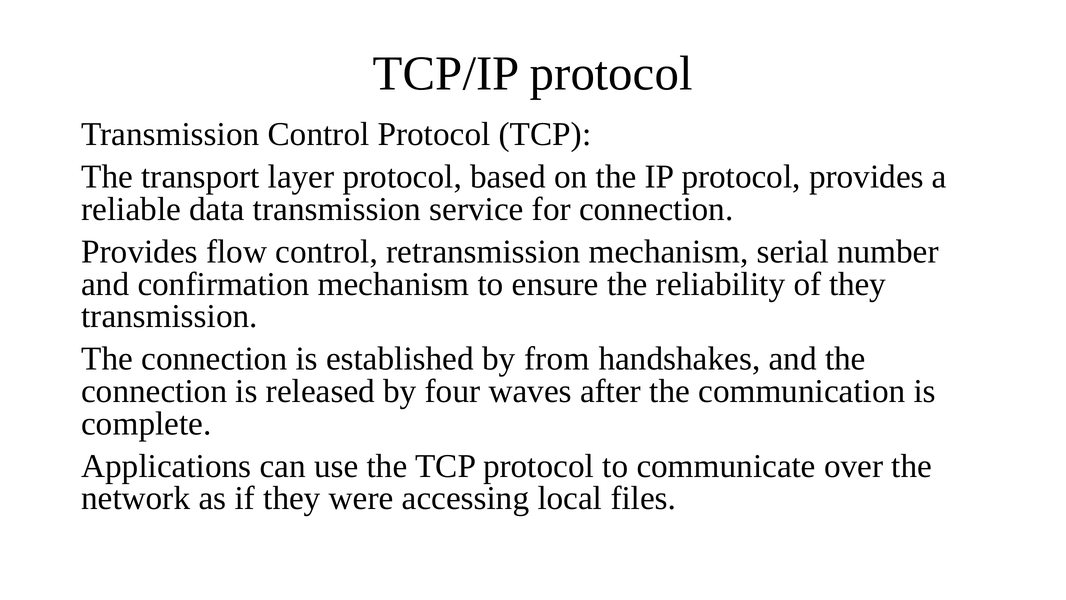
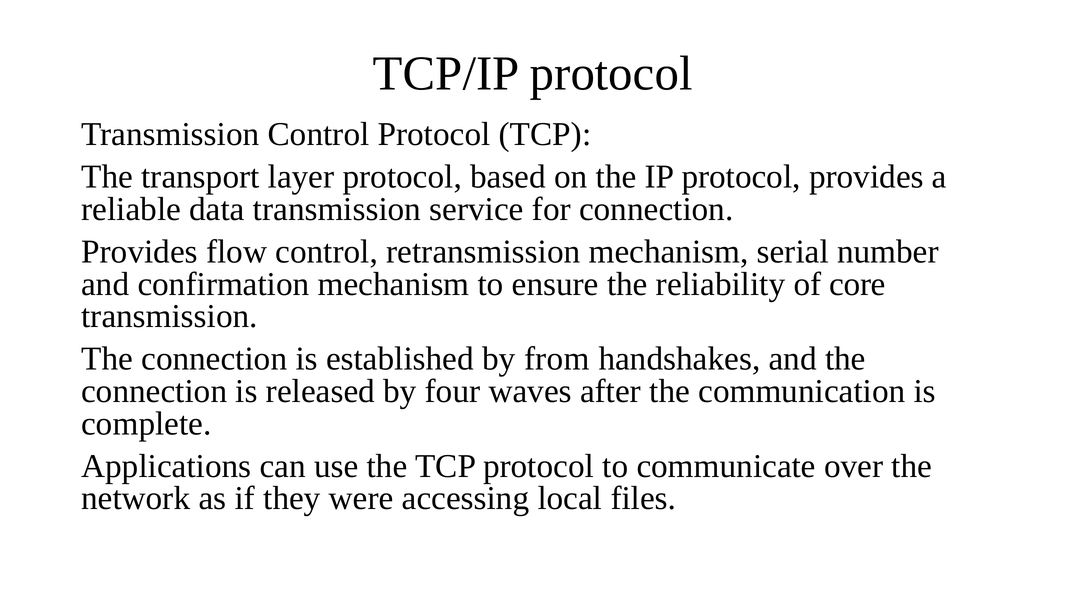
of they: they -> core (858, 284)
